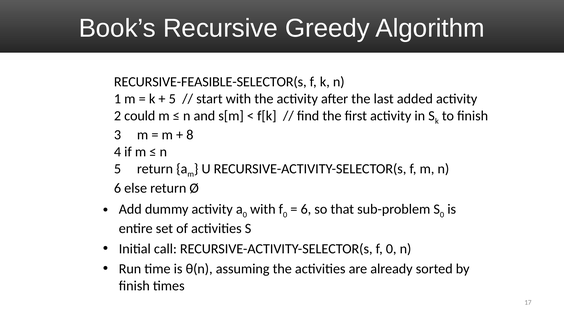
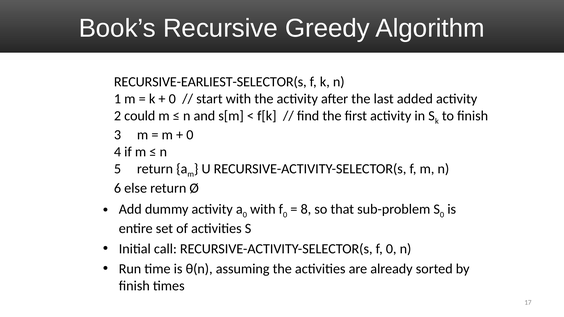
RECURSIVE-FEASIBLE-SELECTOR(s: RECURSIVE-FEASIBLE-SELECTOR(s -> RECURSIVE-EARLIEST-SELECTOR(s (210, 82)
5: 5 -> 0 (172, 99)
8: 8 -> 0 (190, 135)
6: 6 -> 8 (306, 209)
